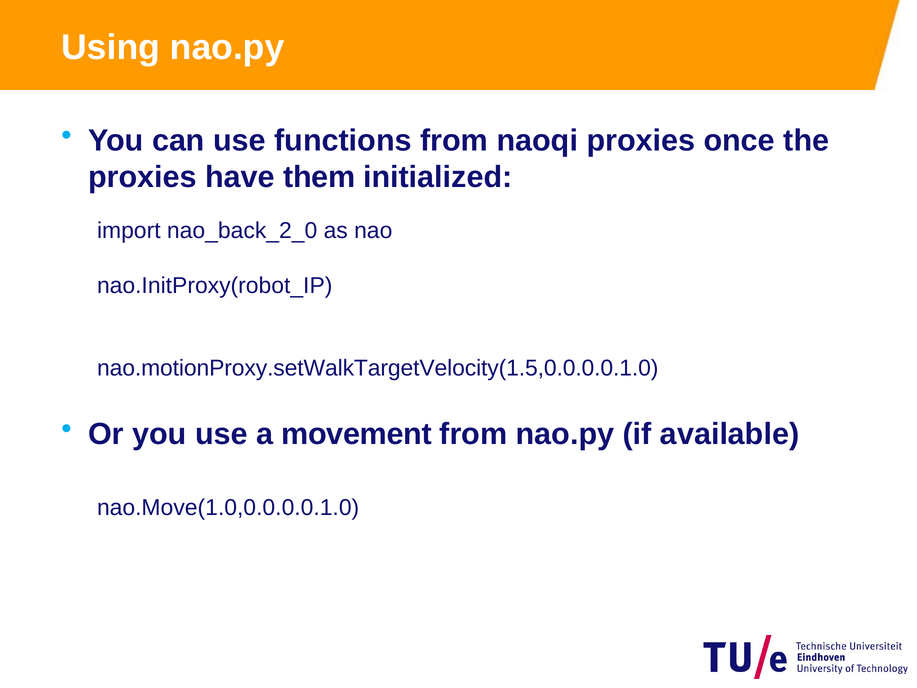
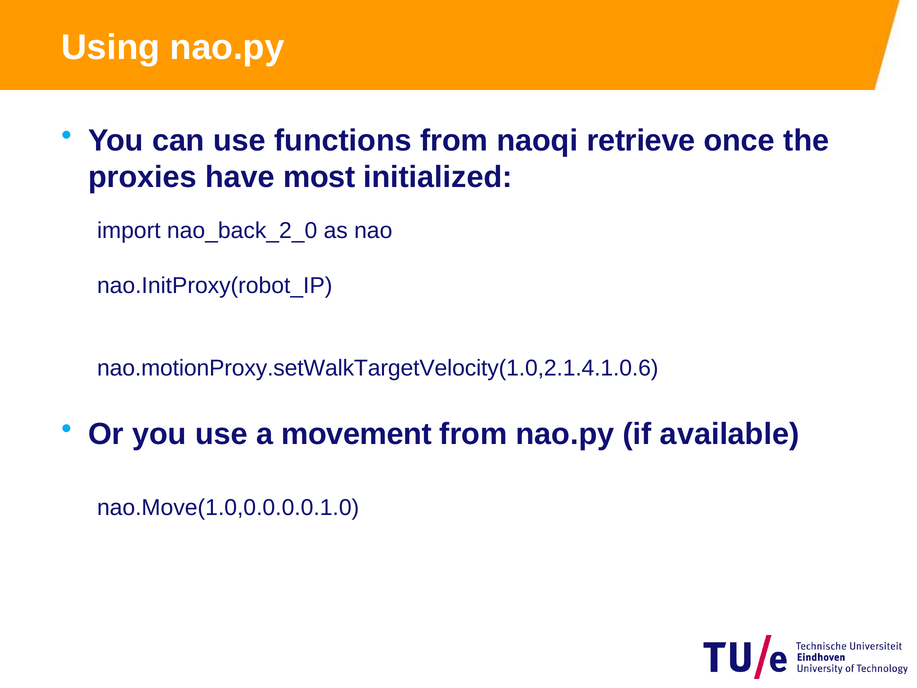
naoqi proxies: proxies -> retrieve (641, 141)
them: them -> most (319, 177)
nao.motionProxy.setWalkTargetVelocity(1.5,0.0.0.0.1.0: nao.motionProxy.setWalkTargetVelocity(1.5,0.0.0.0.1.0 -> nao.motionProxy.setWalkTargetVelocity(1.0,2.1.4.1.0.6 (378, 368)
